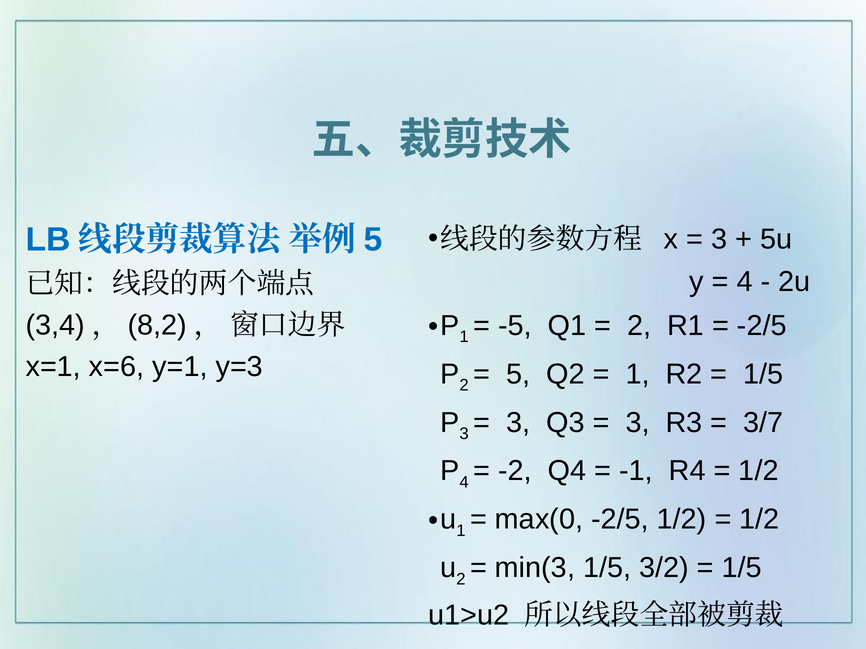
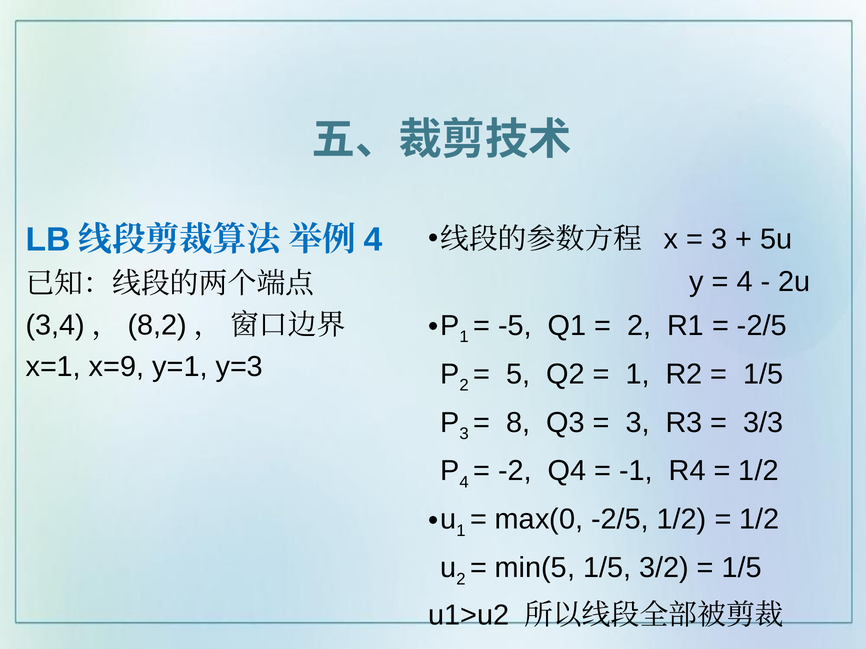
5: 5 -> 4 (373, 240)
x=6: x=6 -> x=9 (117, 367)
3: 3 -> 8 (518, 423)
3/7: 3/7 -> 3/3 (763, 423)
min(3: min(3 -> min(5 (535, 568)
